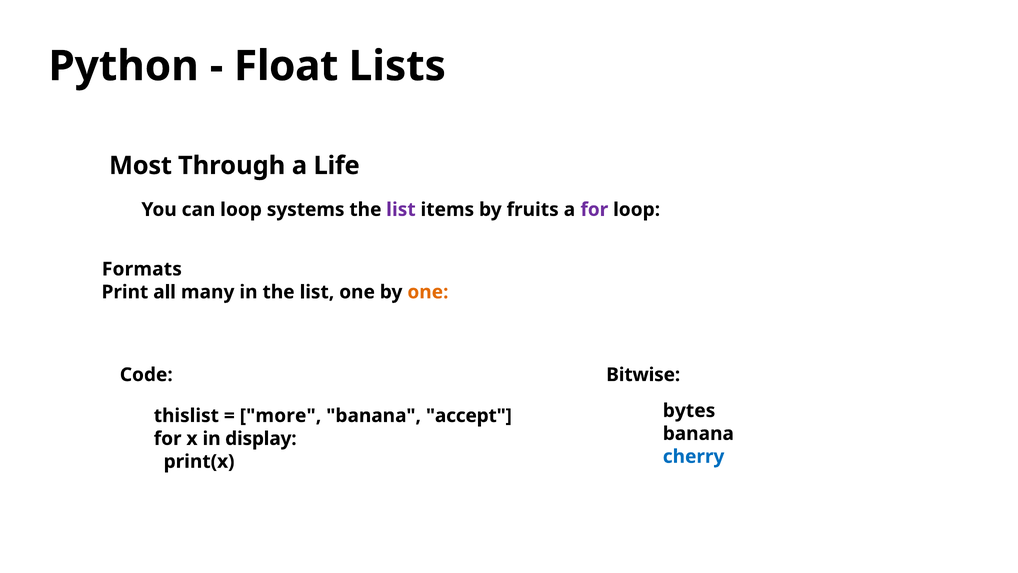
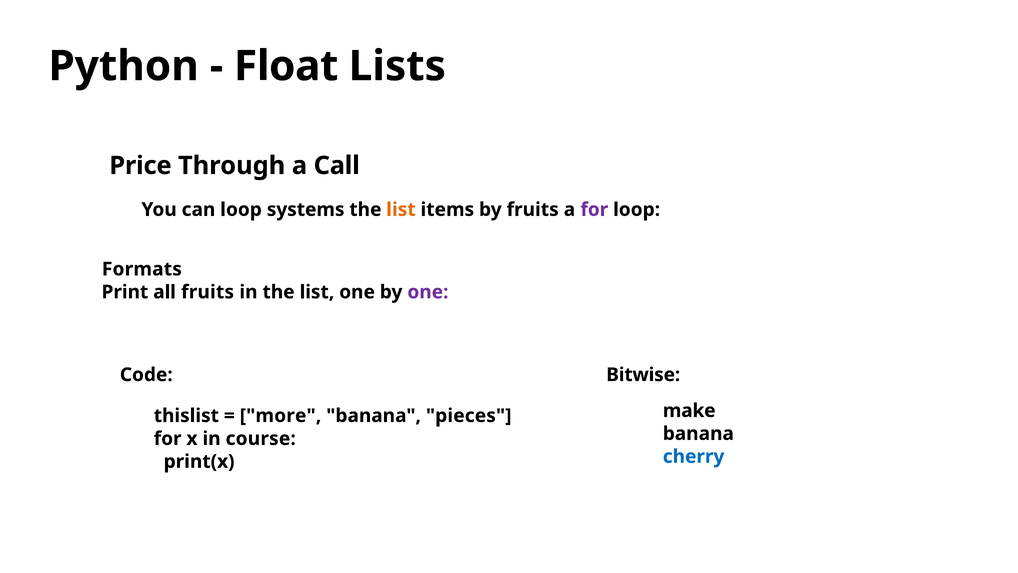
Most: Most -> Price (140, 166)
Life: Life -> Call (337, 166)
list colour: purple -> orange (401, 209)
all many: many -> fruits (208, 292)
one colour: orange -> purple (428, 292)
bytes: bytes -> make (689, 410)
accept: accept -> pieces (469, 415)
display: display -> course (261, 438)
